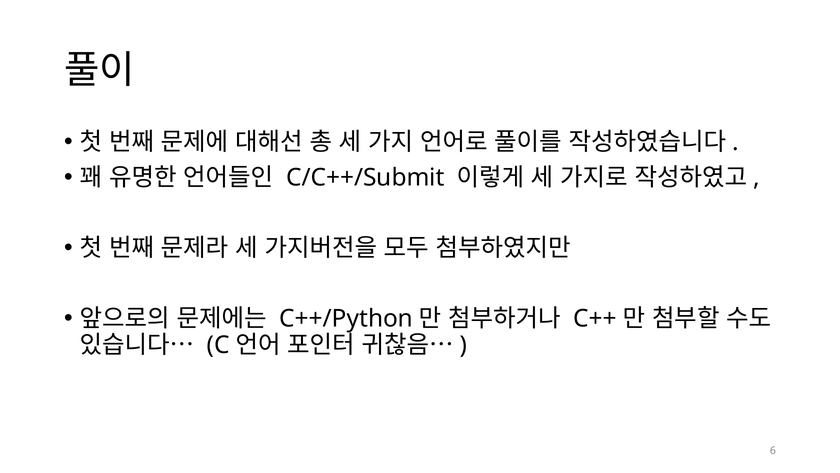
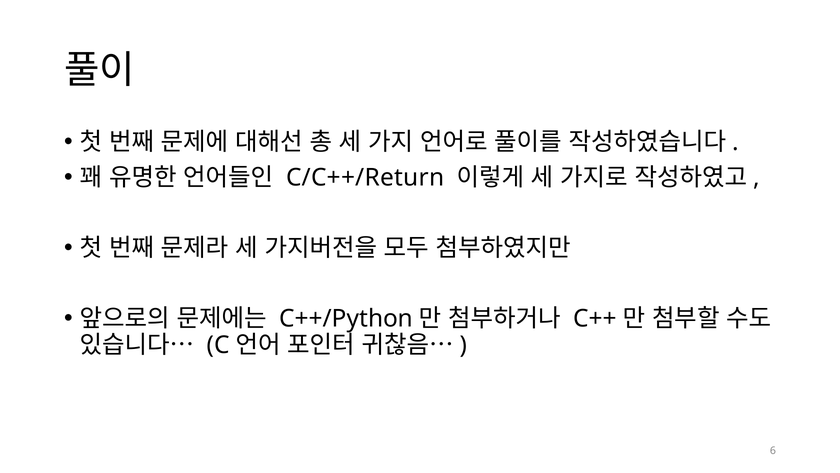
C/C++/Submit: C/C++/Submit -> C/C++/Return (365, 177)
